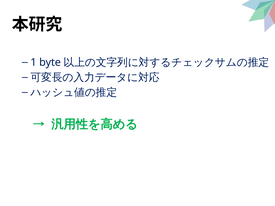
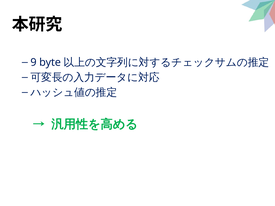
1: 1 -> 9 (34, 63)
